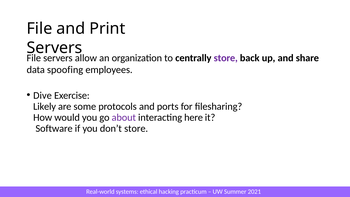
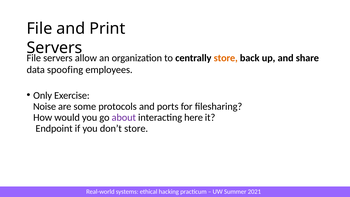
store colour: purple -> orange (226, 58)
Dive: Dive -> Only (43, 95)
Likely: Likely -> Noise (45, 106)
Software: Software -> Endpoint (54, 128)
